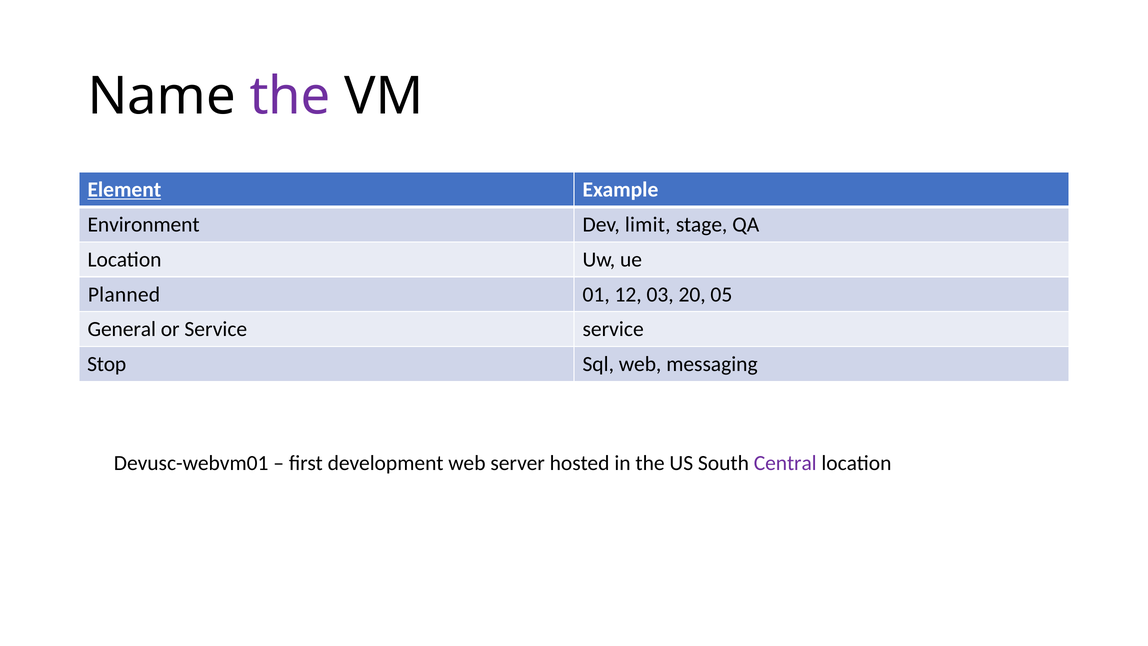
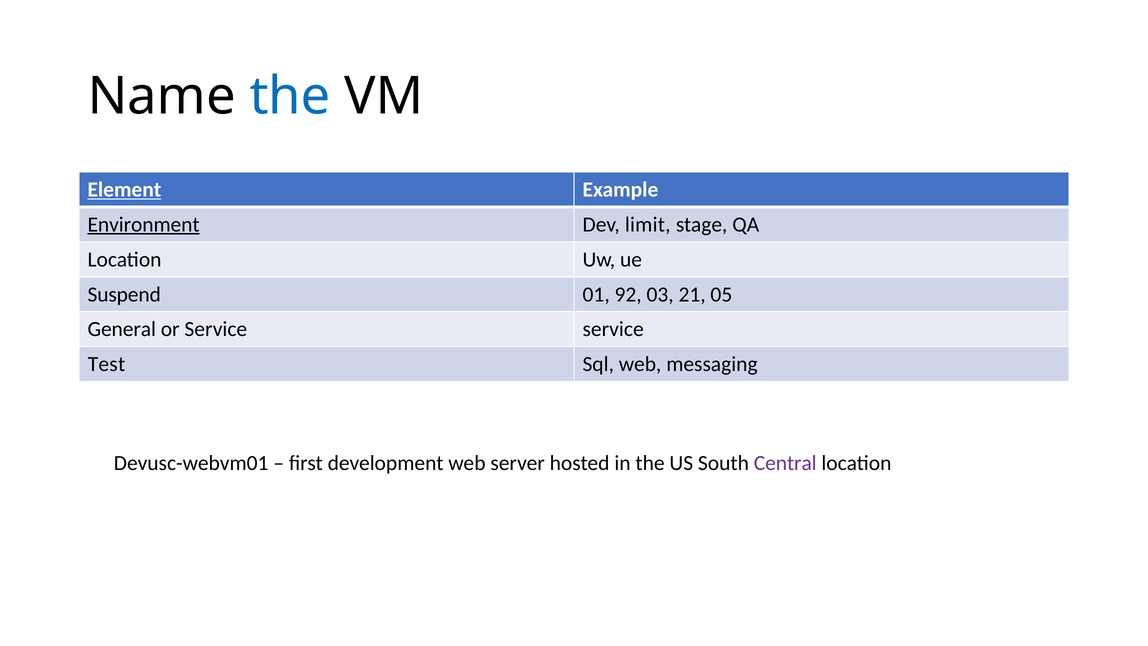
the colour: purple -> blue (290, 96)
Environment underline: none -> present (144, 225)
Planned: Planned -> Suspend (124, 294)
12: 12 -> 92 (628, 294)
20: 20 -> 21 (692, 294)
Stop: Stop -> Test (106, 364)
